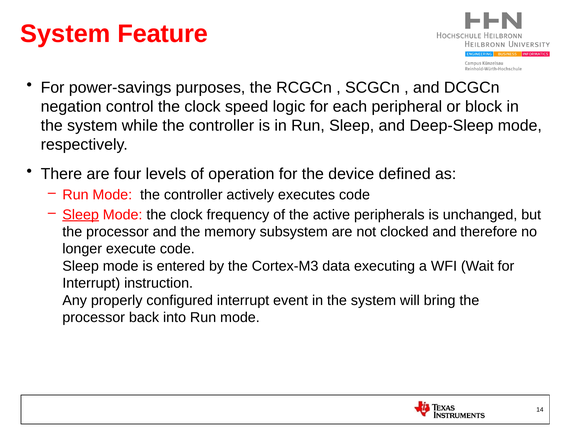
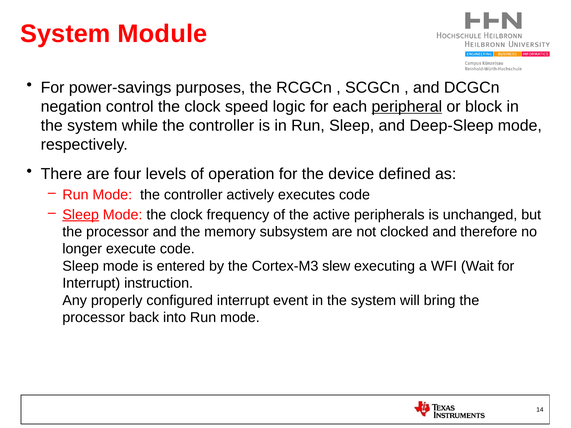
Feature: Feature -> Module (163, 34)
peripheral underline: none -> present (407, 107)
data: data -> slew (336, 266)
